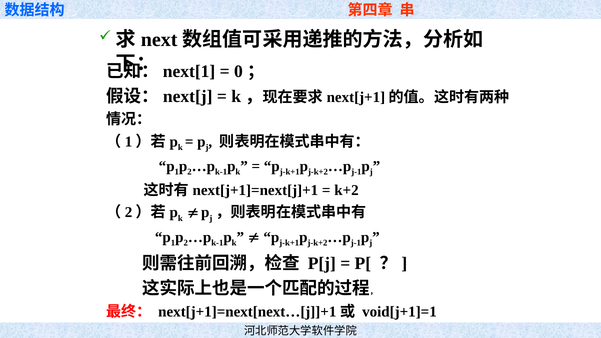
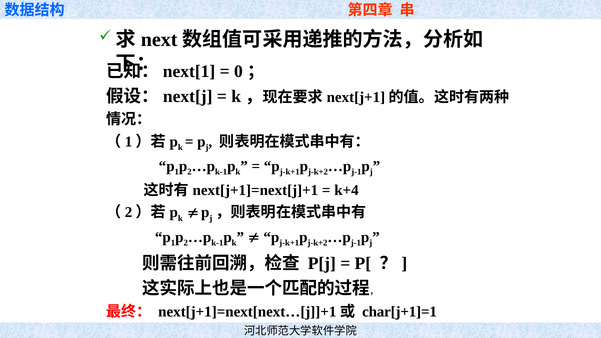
k+2: k+2 -> k+4 (346, 190)
void[j+1]=1: void[j+1]=1 -> char[j+1]=1 (400, 312)
